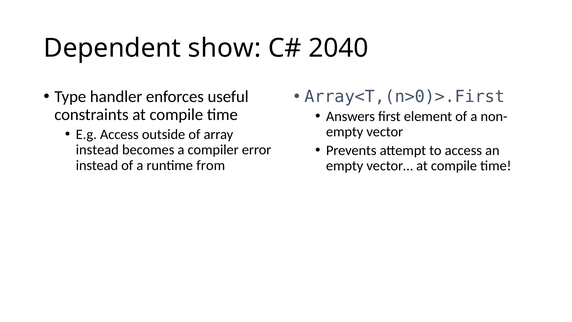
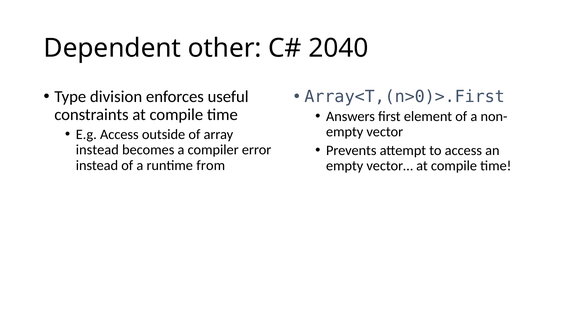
show: show -> other (225, 48)
handler: handler -> division (116, 97)
